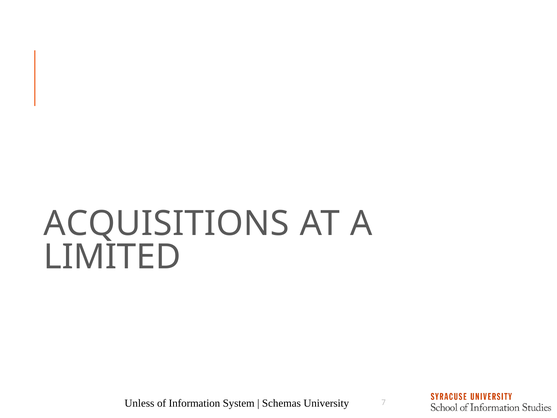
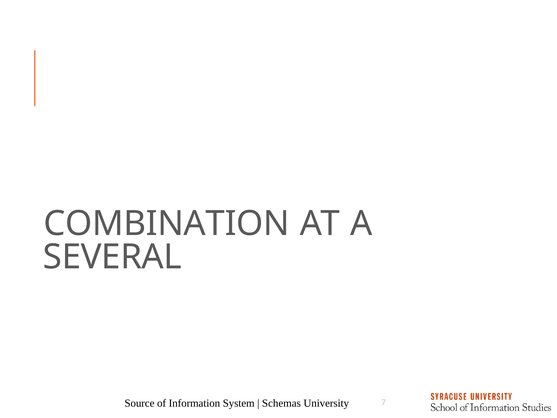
ACQUISITIONS: ACQUISITIONS -> COMBINATION (167, 223)
LIMITED: LIMITED -> SEVERAL (112, 257)
Unless: Unless -> Source (140, 403)
